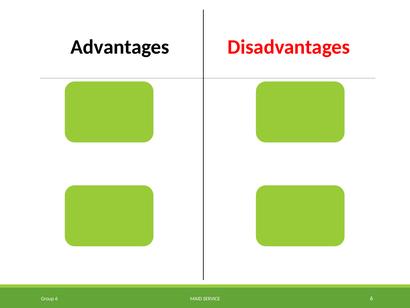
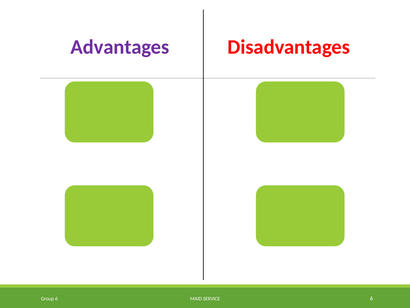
Advantages colour: black -> purple (120, 47)
